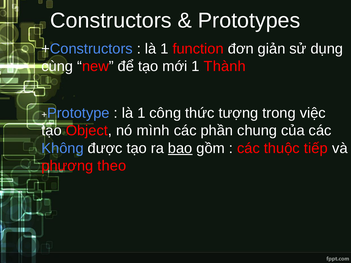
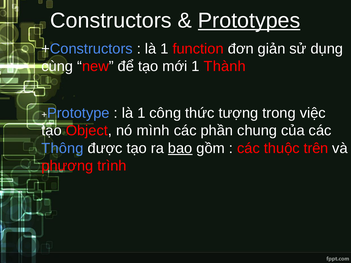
Prototypes underline: none -> present (249, 21)
Không: Không -> Thông (62, 148)
tiếp: tiếp -> trên (316, 148)
theo: theo -> trình (112, 166)
